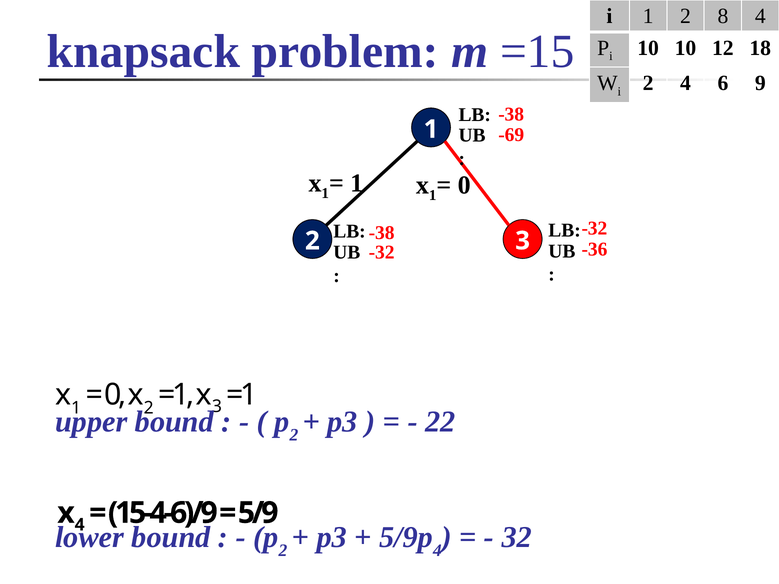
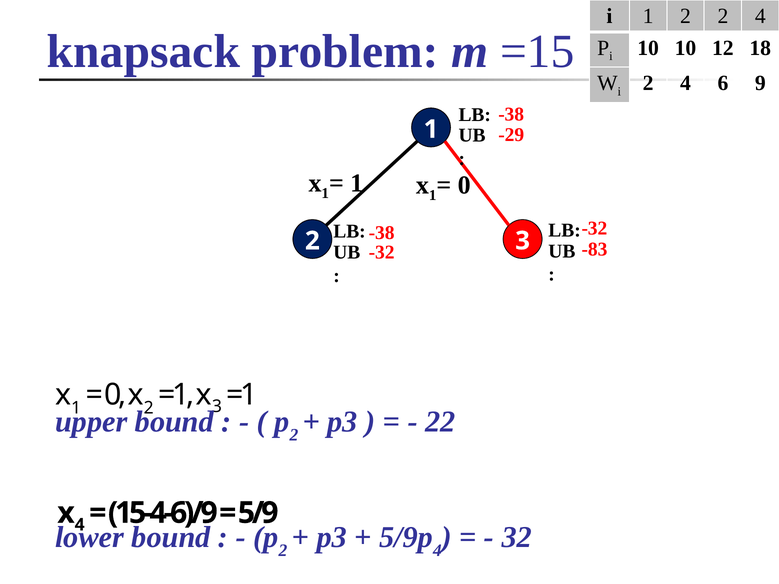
2 8: 8 -> 2 (723, 16)
-69: -69 -> -29 (511, 135)
-36: -36 -> -83 (594, 249)
